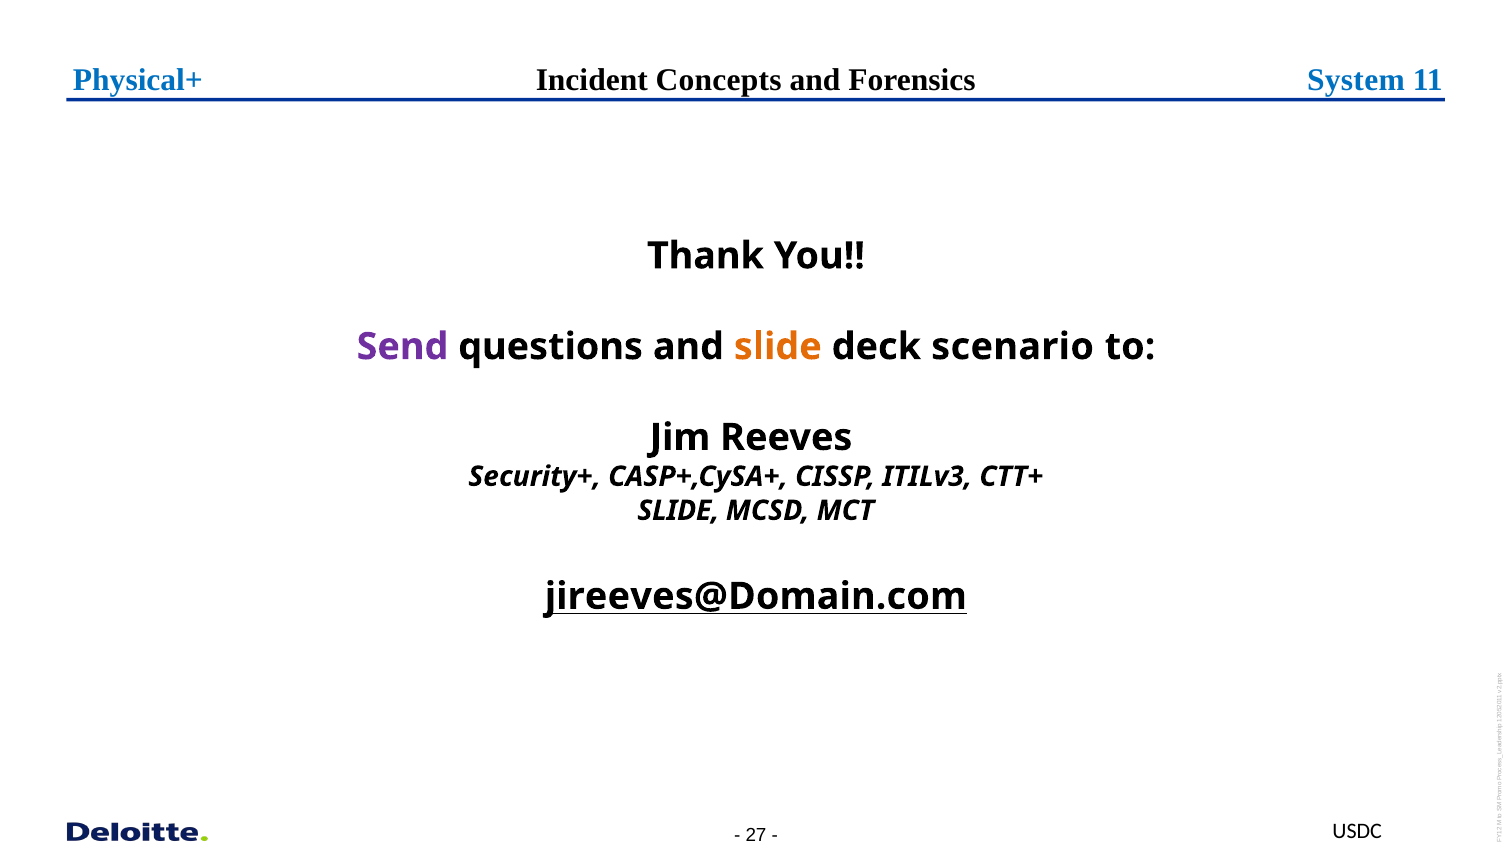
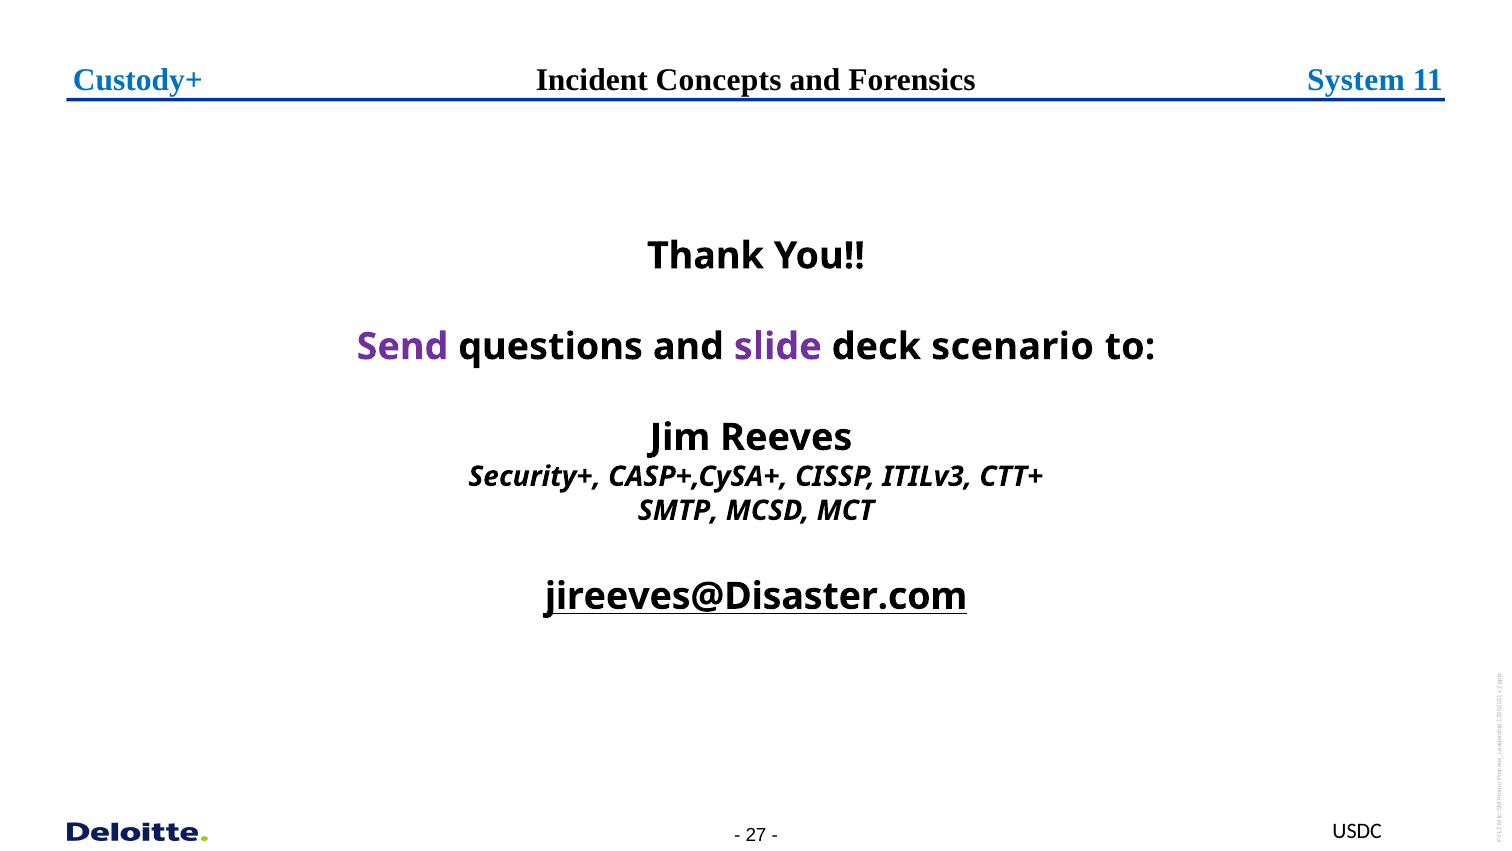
Physical+: Physical+ -> Custody+ (138, 80)
slide colour: orange -> purple (778, 346)
SLIDE: SLIDE -> SMTP (678, 510)
jireeves@Domain.com: jireeves@Domain.com -> jireeves@Disaster.com (756, 596)
